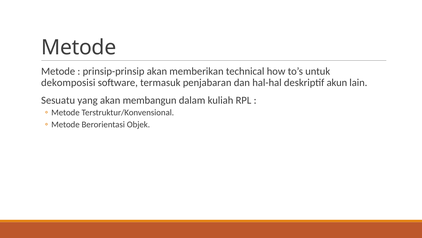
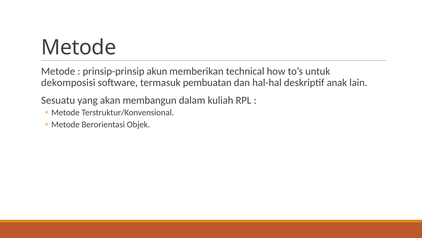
prinsip-prinsip akan: akan -> akun (157, 71)
penjabaran: penjabaran -> pembuatan (207, 82)
akun: akun -> anak (337, 82)
